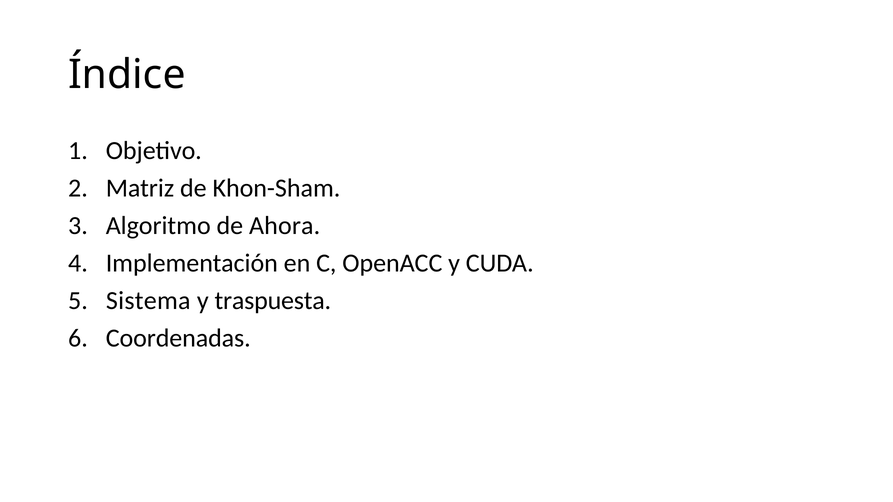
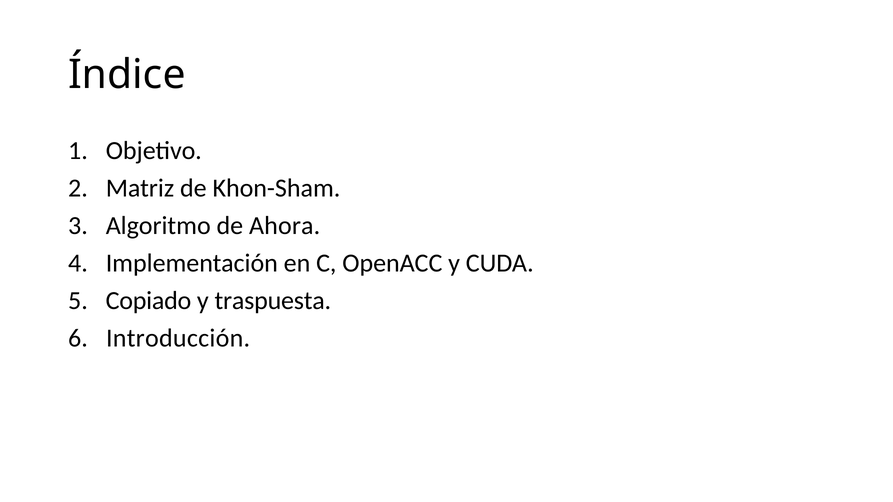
Sistema: Sistema -> Copiado (149, 301)
Coordenadas: Coordenadas -> Introducción (178, 338)
